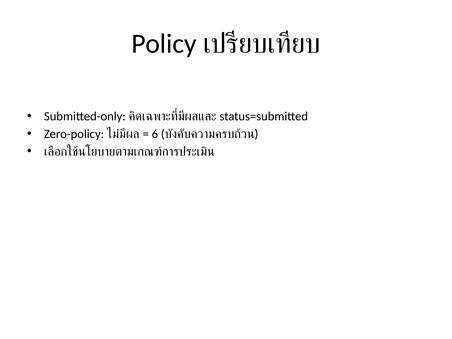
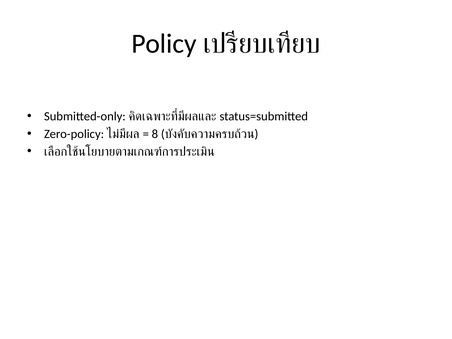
6: 6 -> 8 (155, 134)
